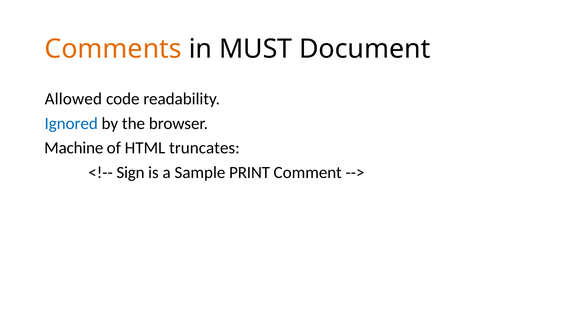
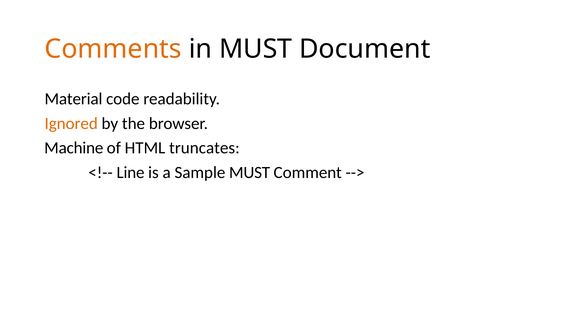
Allowed: Allowed -> Material (73, 99)
Ignored colour: blue -> orange (71, 123)
Sign: Sign -> Line (131, 172)
Sample PRINT: PRINT -> MUST (250, 172)
